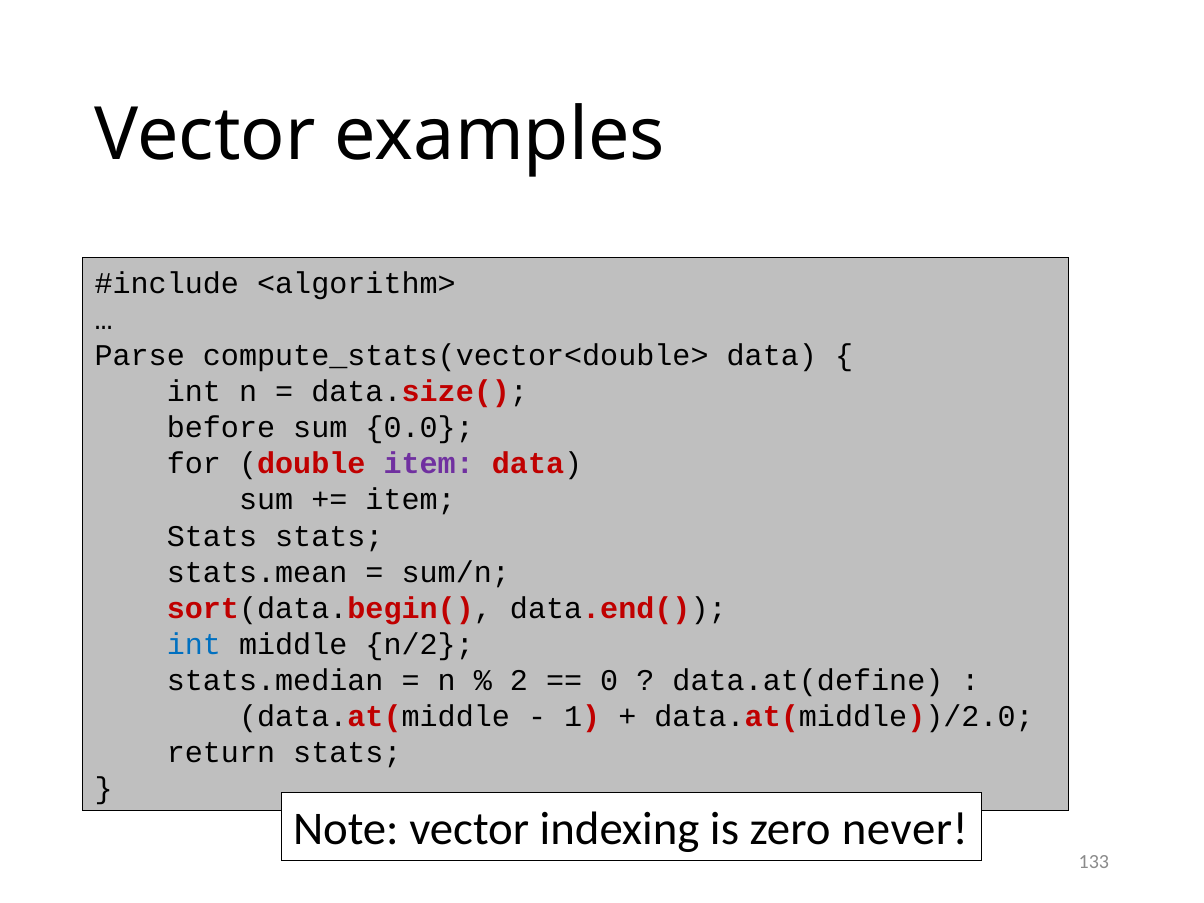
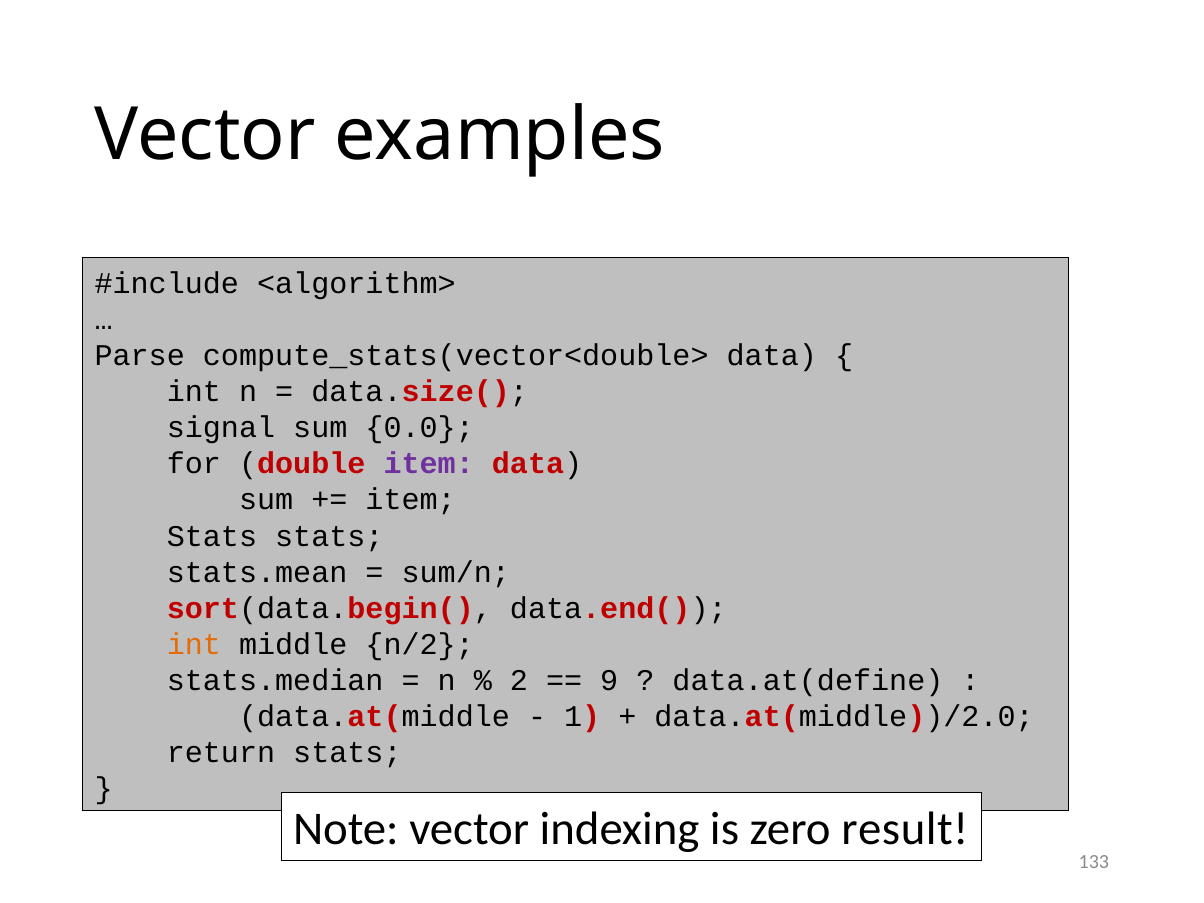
before: before -> signal (221, 428)
int colour: blue -> orange (194, 644)
0: 0 -> 9 (609, 681)
never: never -> result (905, 830)
